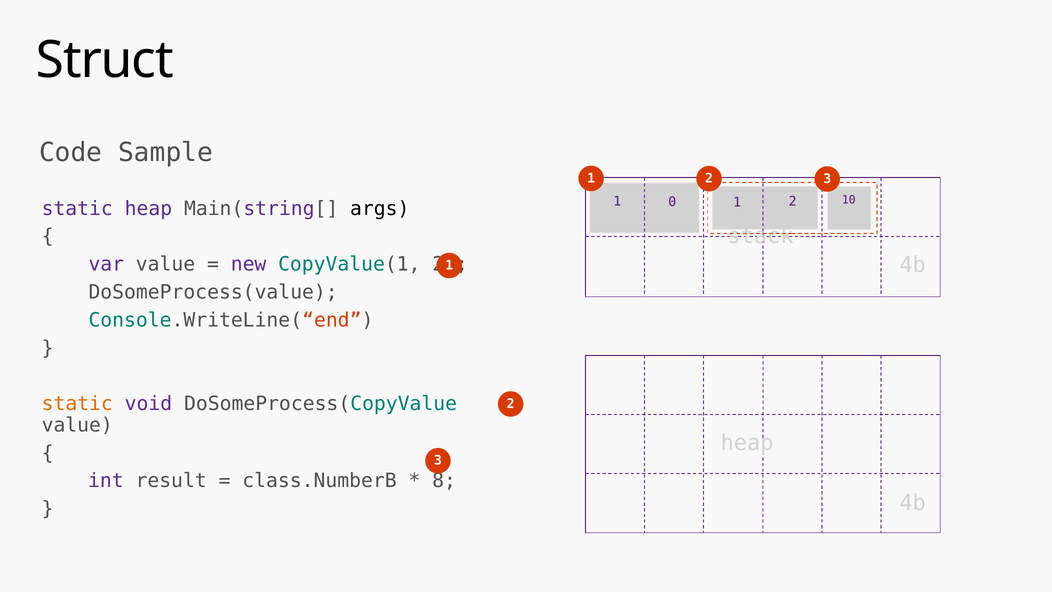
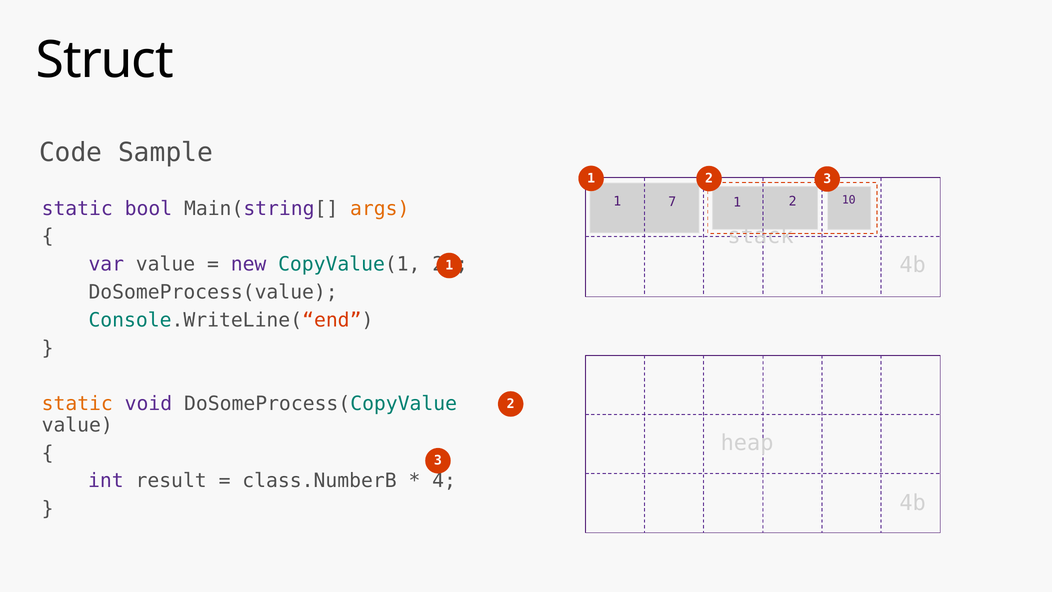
0: 0 -> 7 (672, 202)
static heap: heap -> bool (148, 208)
args colour: black -> orange (380, 208)
8: 8 -> 4 (444, 481)
